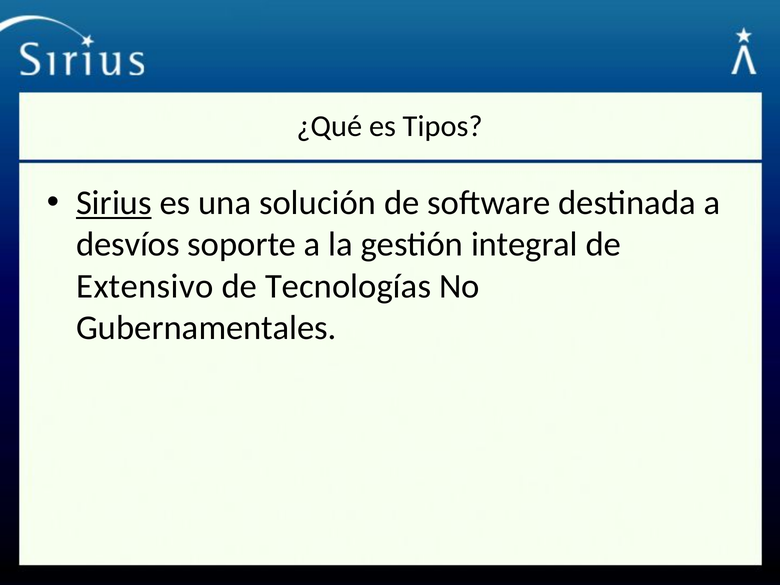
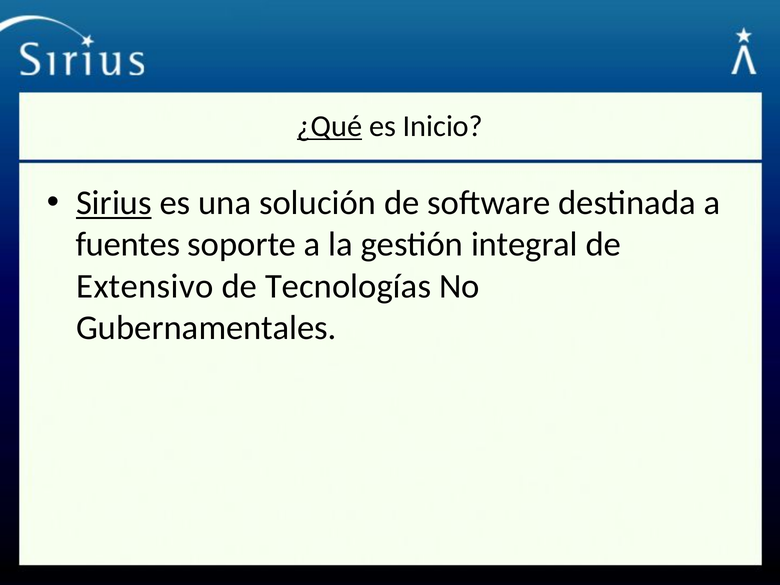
¿Qué underline: none -> present (330, 126)
Tipos: Tipos -> Inicio (443, 126)
desvíos: desvíos -> fuentes (128, 245)
